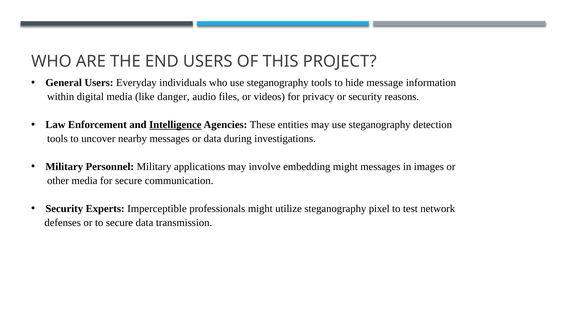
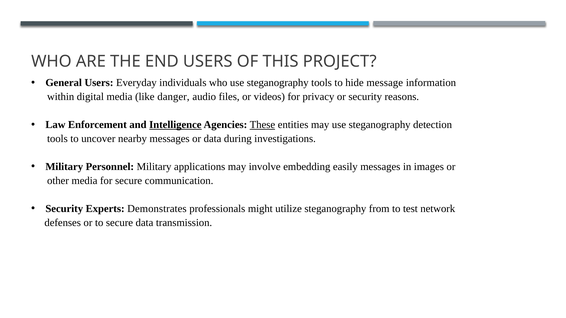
These underline: none -> present (262, 125)
embedding might: might -> easily (345, 167)
Imperceptible: Imperceptible -> Demonstrates (157, 209)
pixel: pixel -> from (379, 209)
